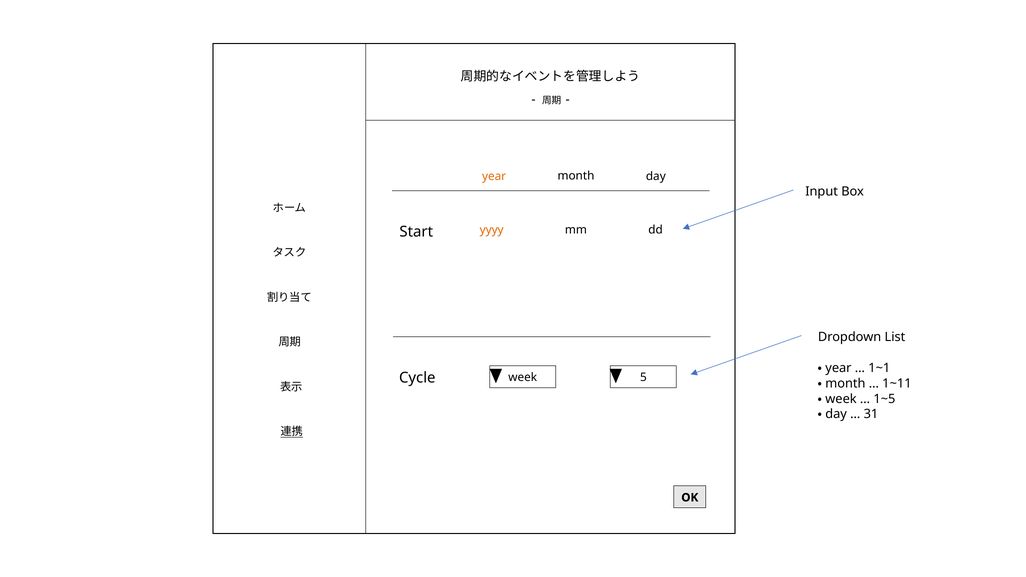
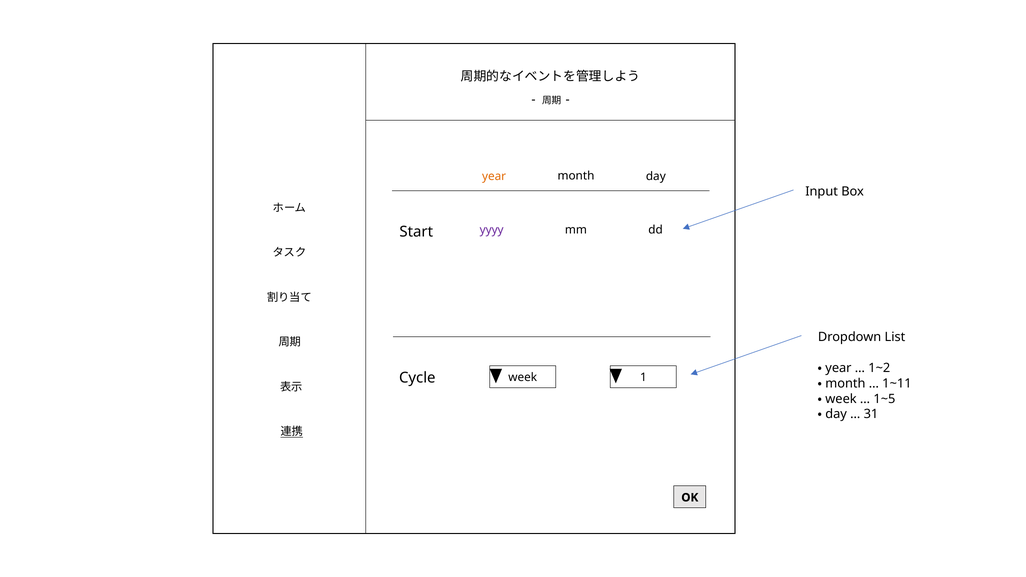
yyyy colour: orange -> purple (492, 230)
1~1: 1~1 -> 1~2 (879, 368)
5: 5 -> 1 (643, 378)
